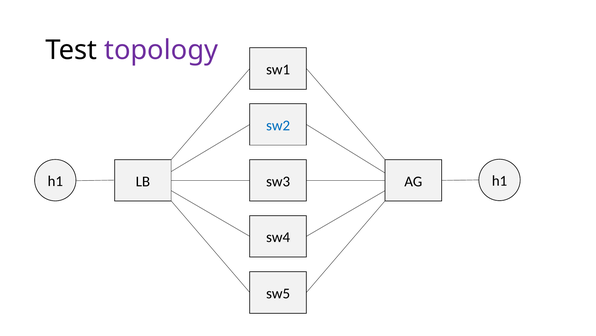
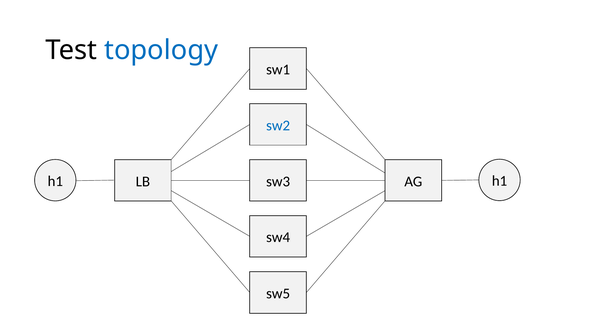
topology colour: purple -> blue (161, 50)
